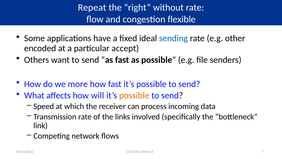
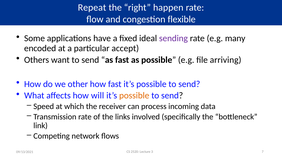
without: without -> happen (168, 8)
sending colour: blue -> purple (173, 38)
other: other -> many (235, 38)
senders: senders -> arriving (226, 60)
more: more -> other (78, 84)
